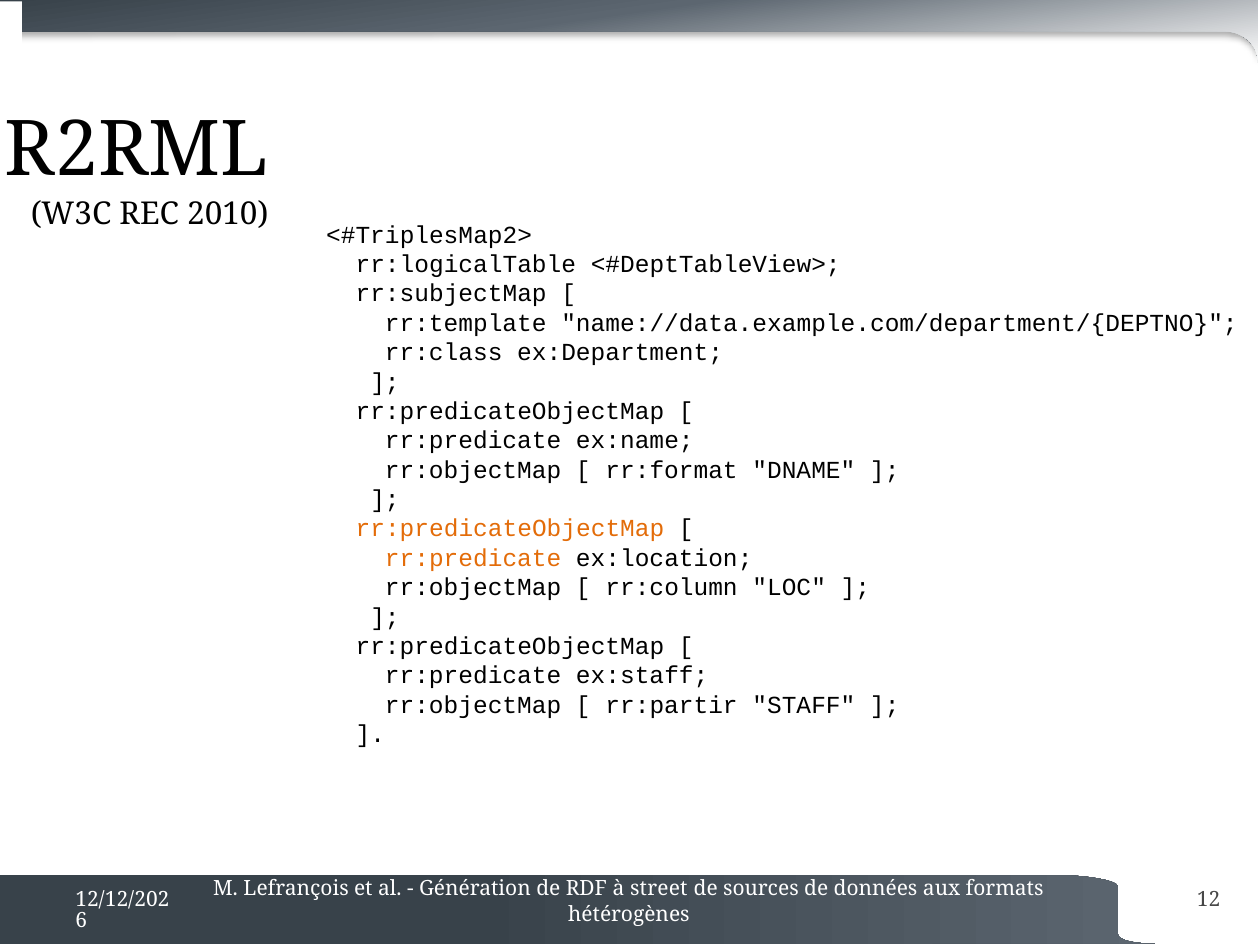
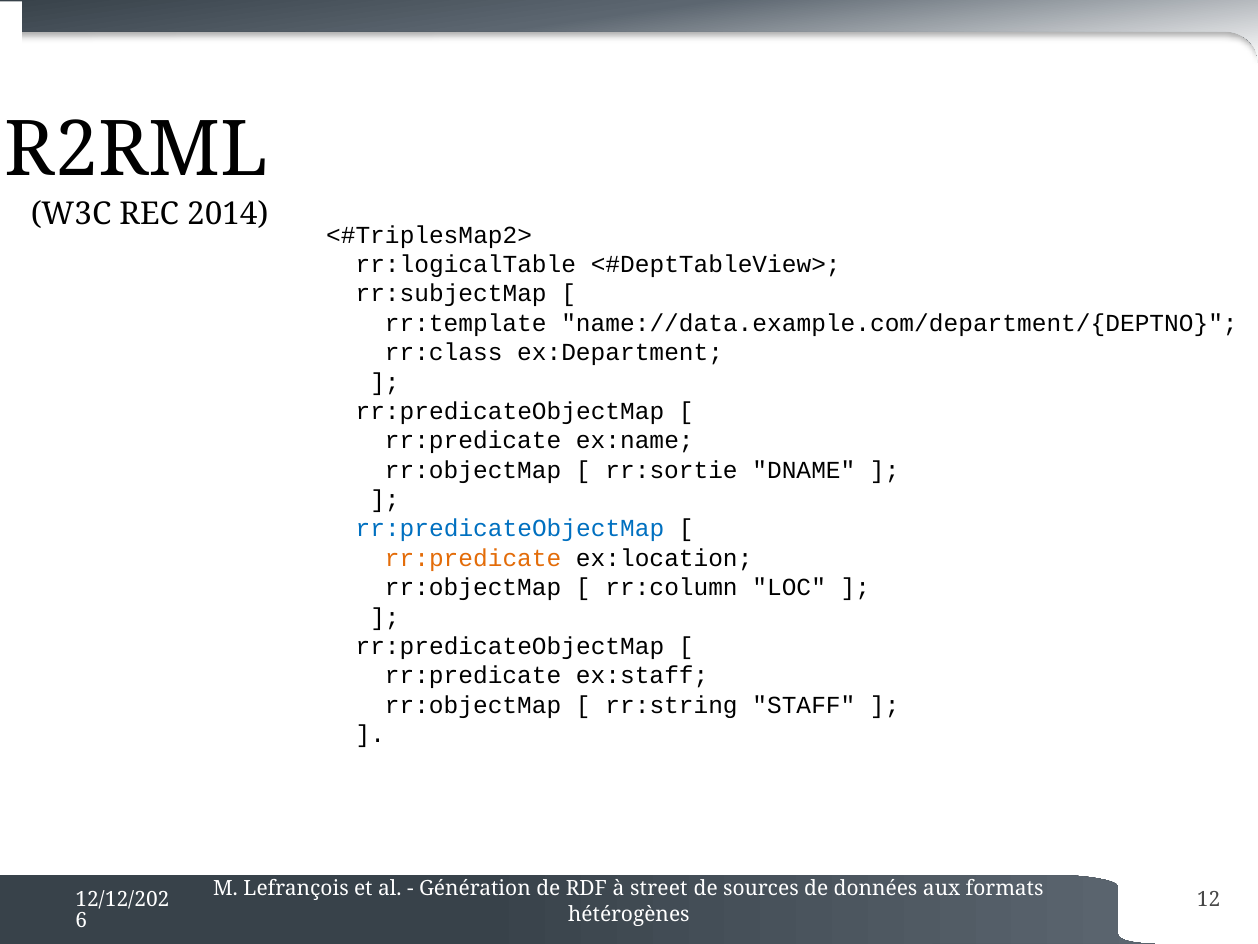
2010: 2010 -> 2014 (228, 214)
rr:format: rr:format -> rr:sortie (672, 470)
rr:predicateObjectMap colour: orange -> blue (510, 529)
rr:partir: rr:partir -> rr:string (672, 705)
